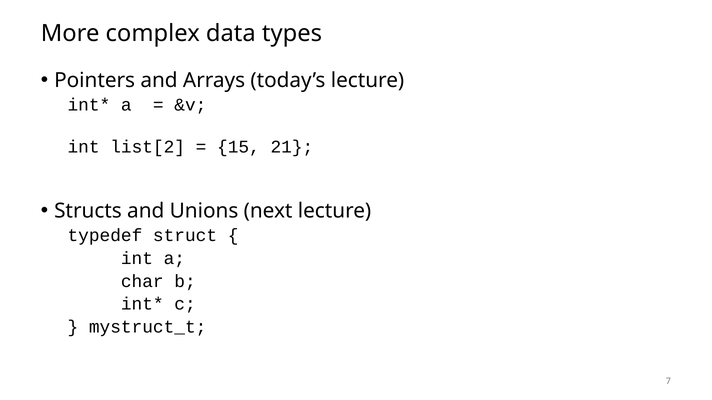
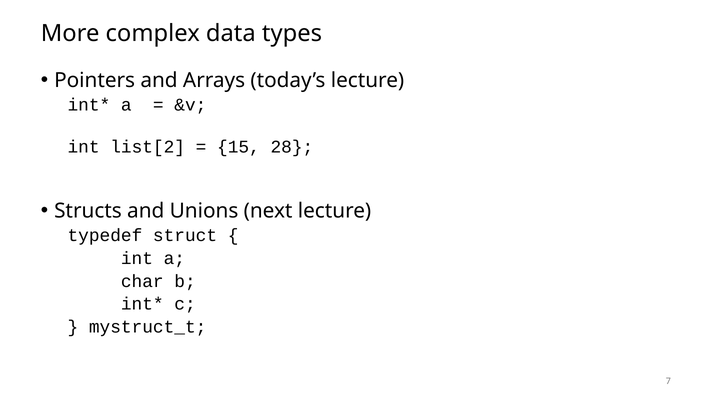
21: 21 -> 28 (292, 147)
